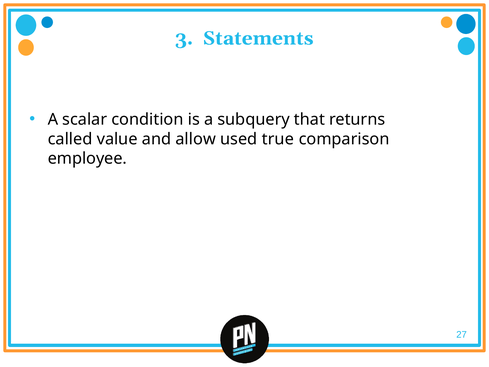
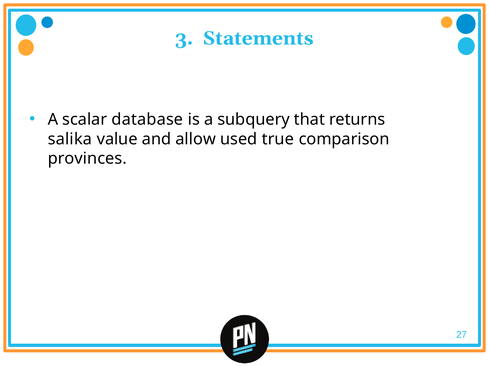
condition: condition -> database (147, 119)
called: called -> salika (70, 139)
employee: employee -> provinces (87, 158)
